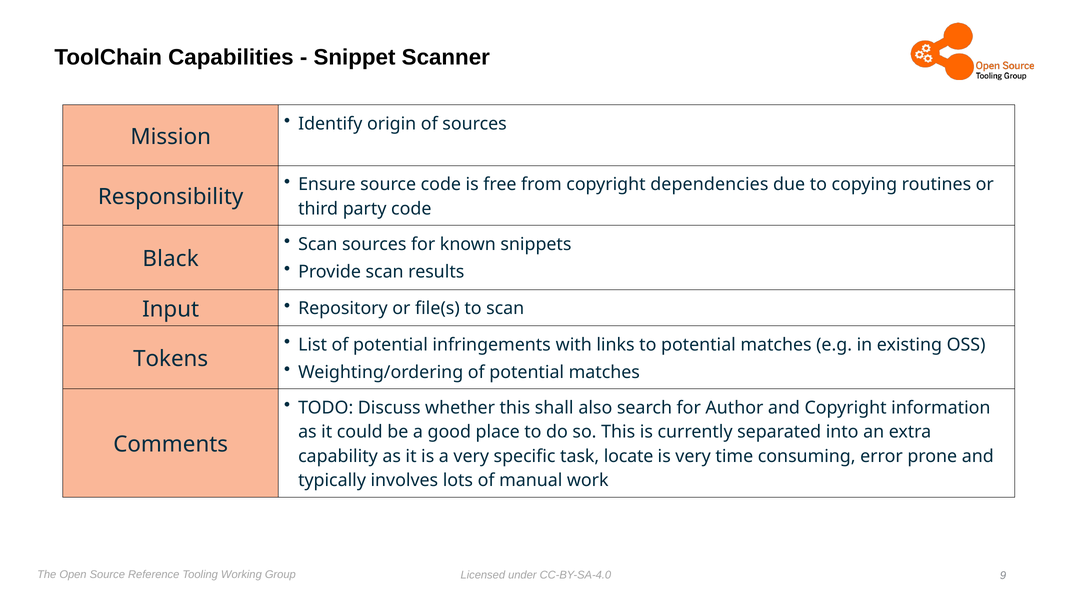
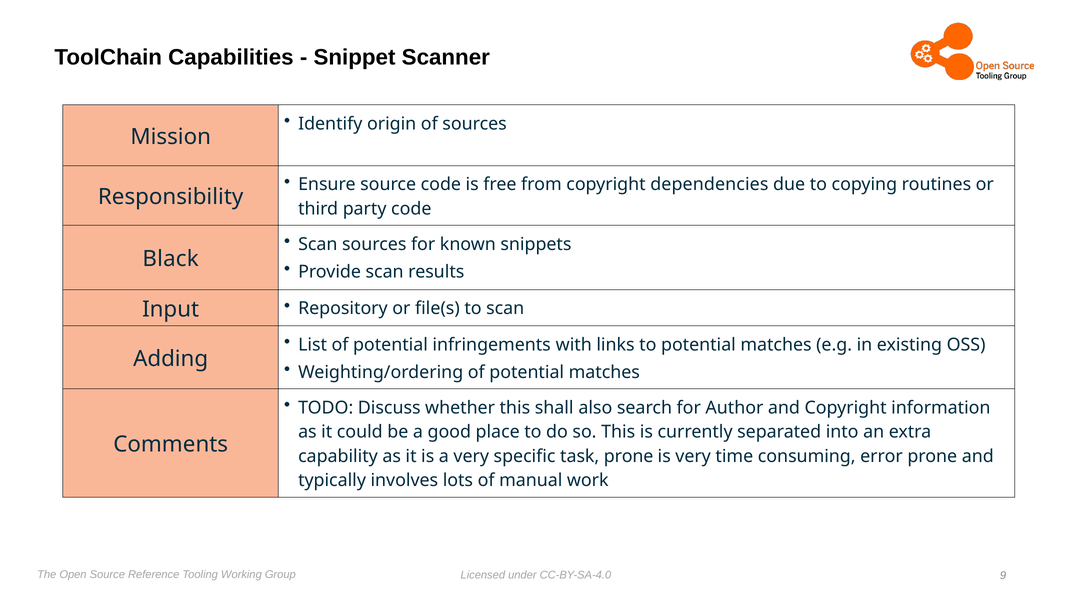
Tokens: Tokens -> Adding (171, 359)
task locate: locate -> prone (629, 456)
